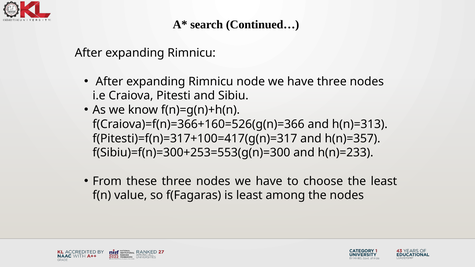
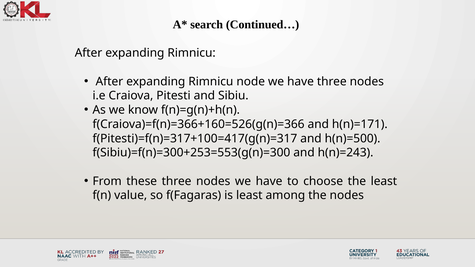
h(n)=313: h(n)=313 -> h(n)=171 (360, 124)
h(n)=357: h(n)=357 -> h(n)=500 (353, 139)
h(n)=233: h(n)=233 -> h(n)=243 (346, 153)
